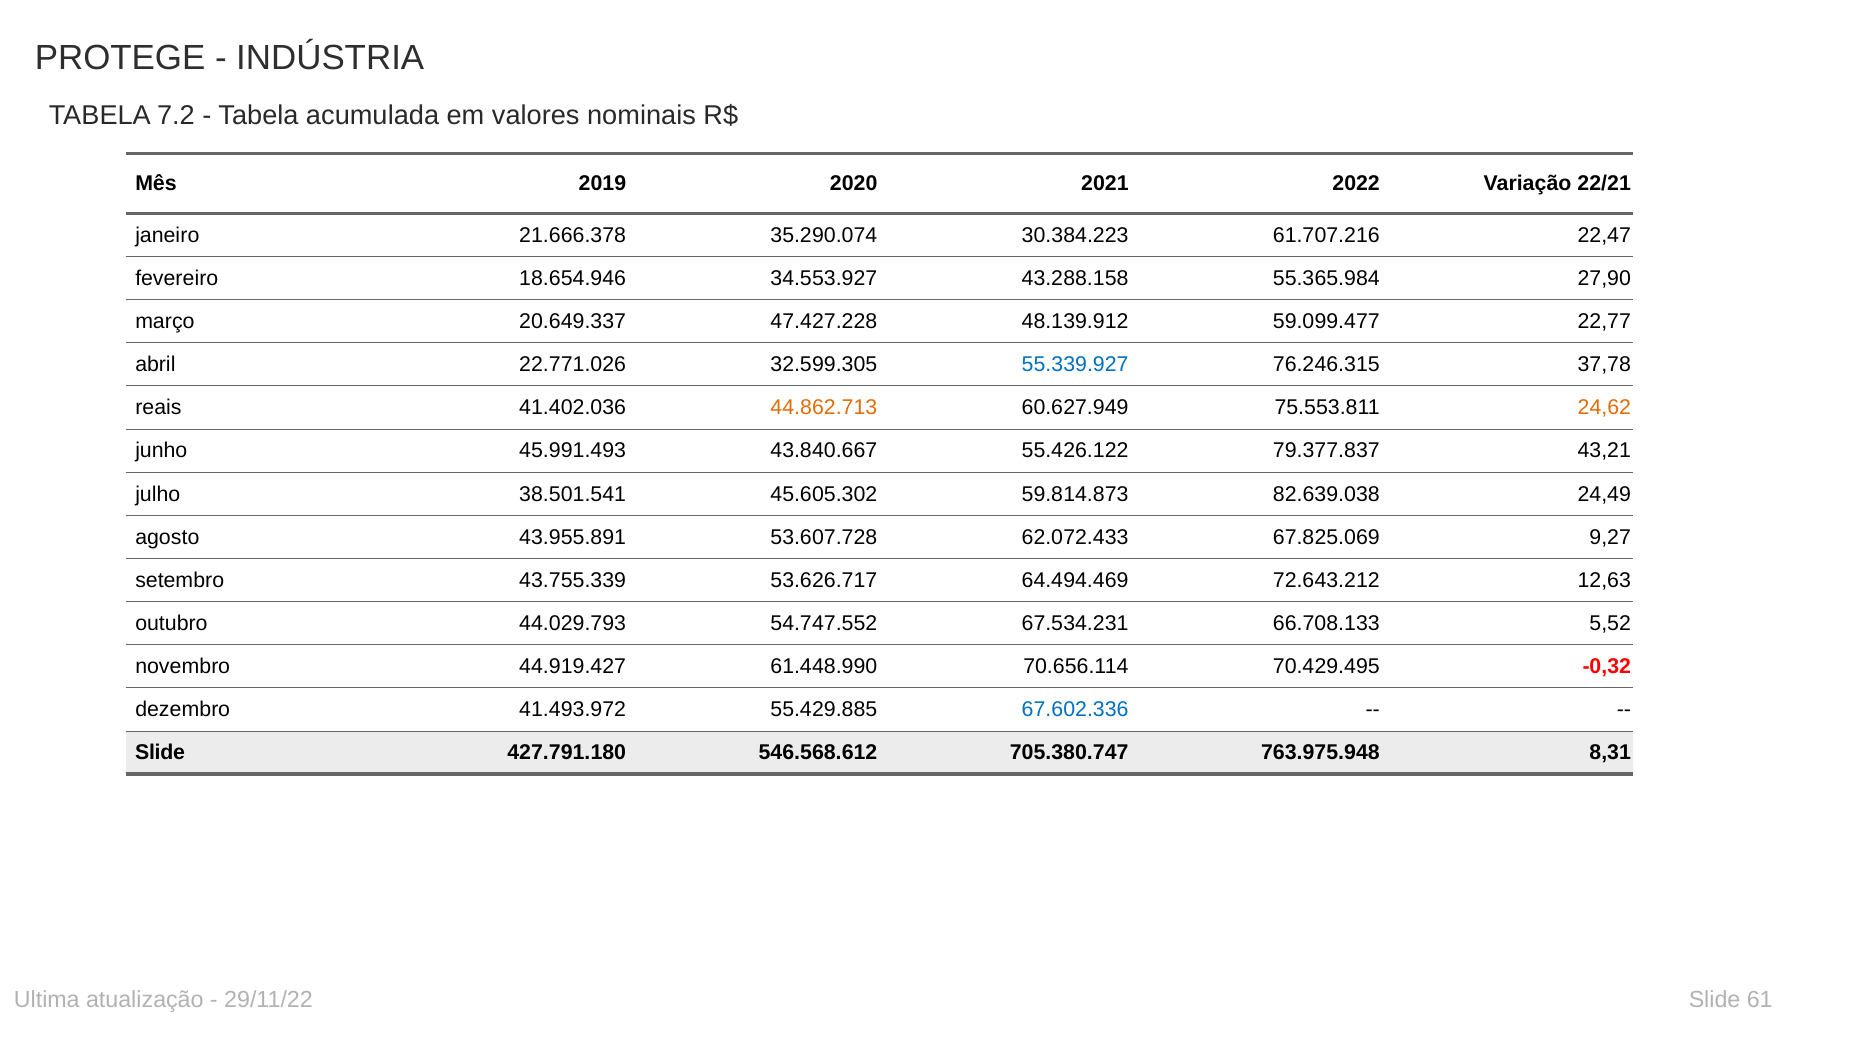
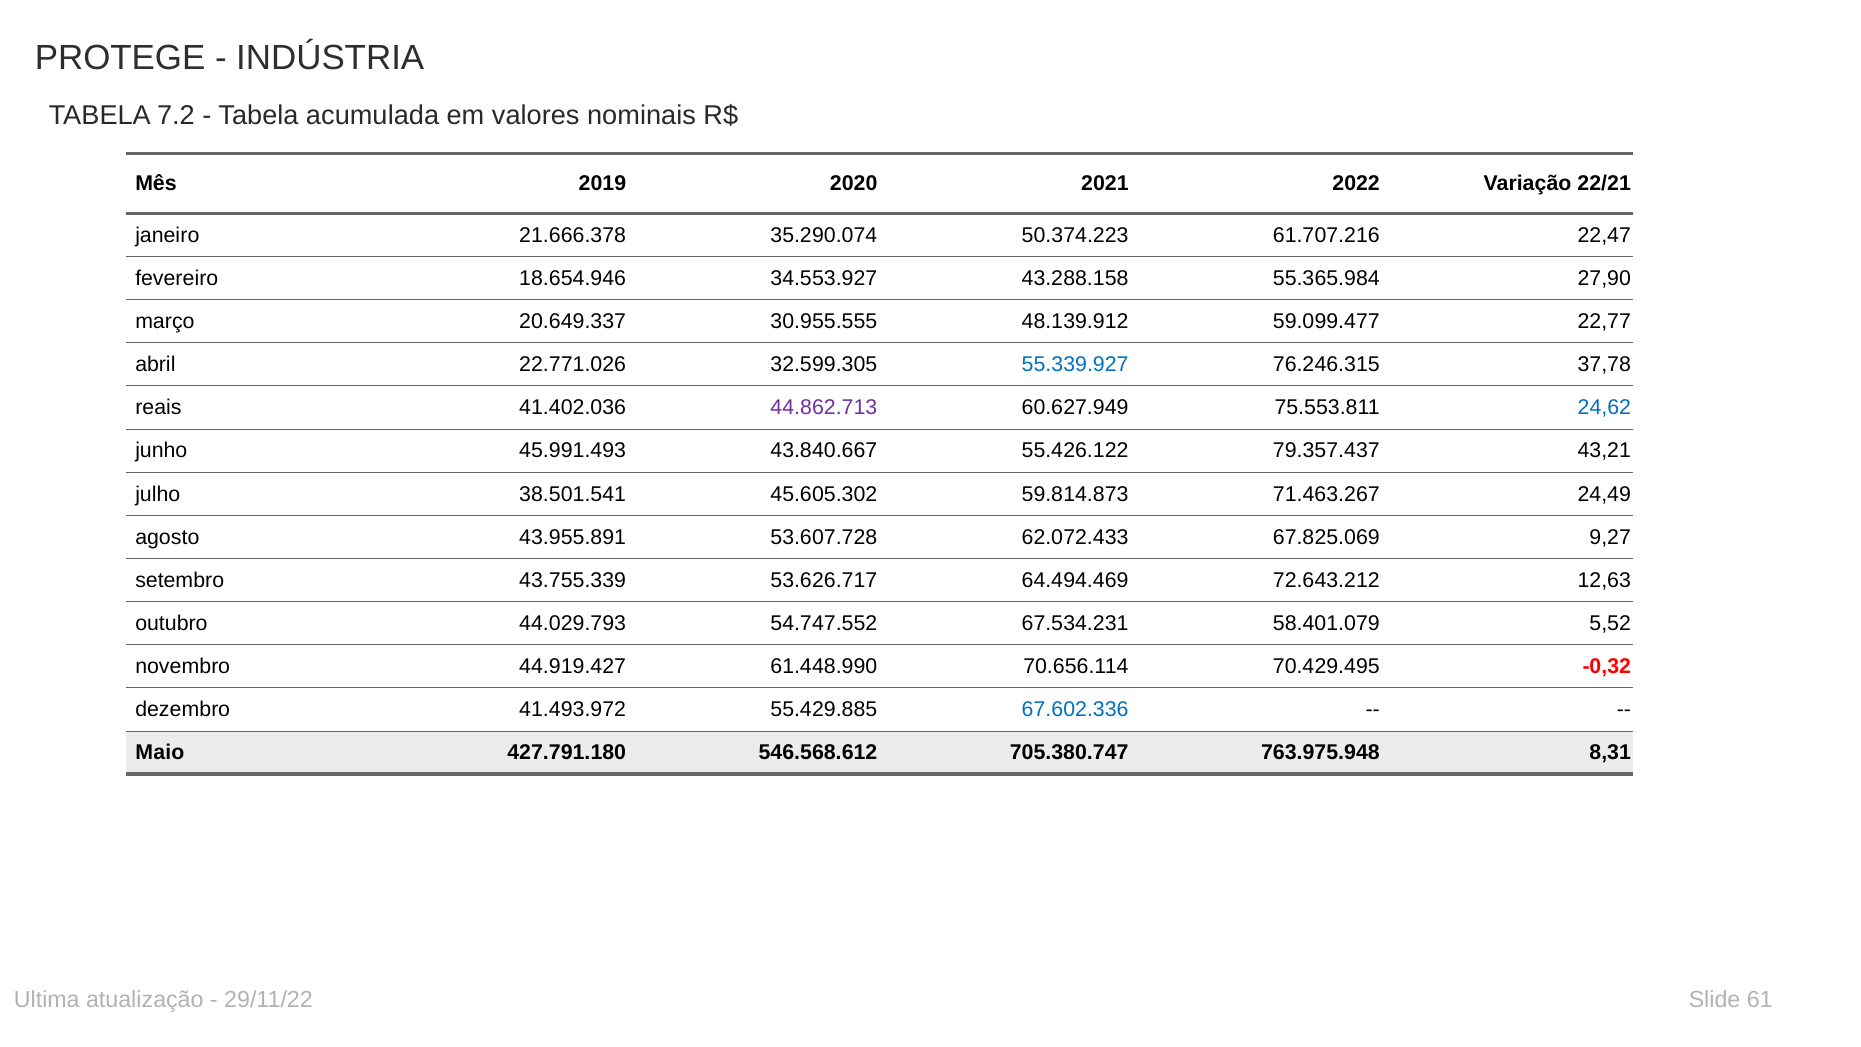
30.384.223: 30.384.223 -> 50.374.223 (1075, 235)
47.427.228: 47.427.228 -> 30.955.555 (824, 321)
44.862.713 colour: orange -> purple (824, 408)
24,62 colour: orange -> blue (1604, 408)
79.377.837: 79.377.837 -> 79.357.437 (1326, 451)
82.639.038: 82.639.038 -> 71.463.267 (1326, 494)
66.708.133: 66.708.133 -> 58.401.079 (1326, 623)
Slide: Slide -> Maio (160, 753)
